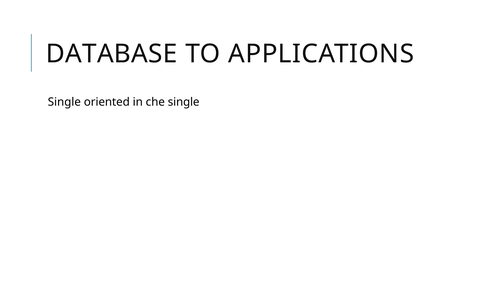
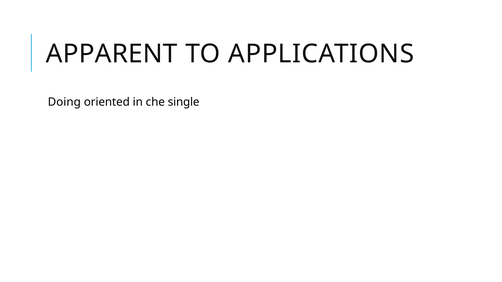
DATABASE: DATABASE -> APPARENT (112, 54)
Single: Single -> Doing (64, 102)
